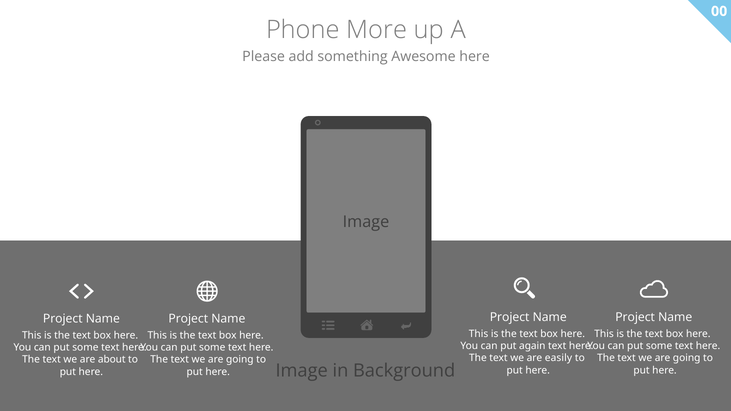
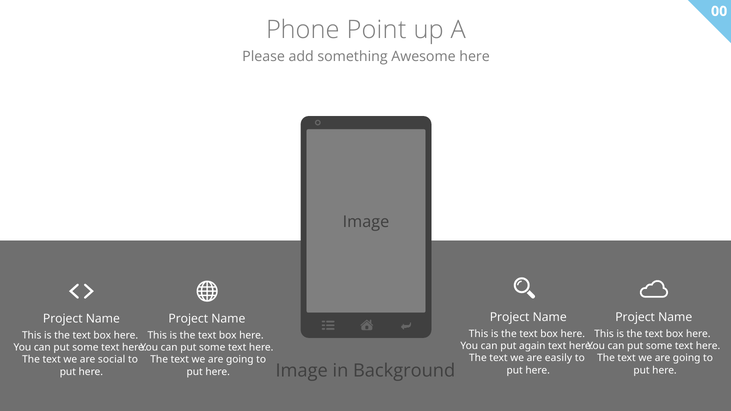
More: More -> Point (377, 30)
about: about -> social (112, 360)
